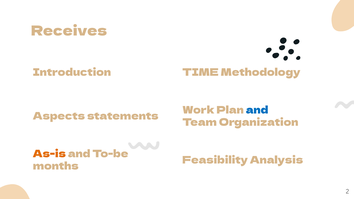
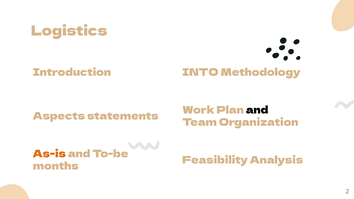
Receives: Receives -> Logistics (69, 31)
TIME: TIME -> INTO (200, 73)
and colour: blue -> black (257, 110)
